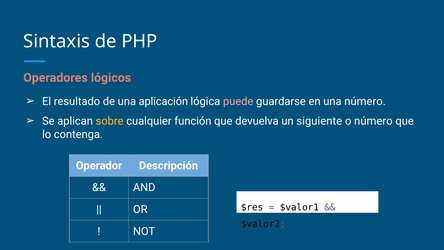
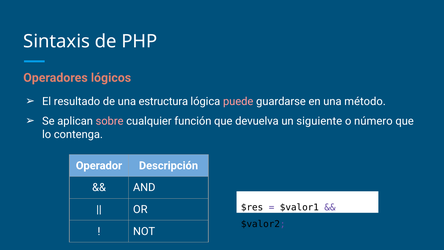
aplicación: aplicación -> estructura (163, 101)
una número: número -> método (365, 101)
sobre colour: yellow -> pink (110, 121)
